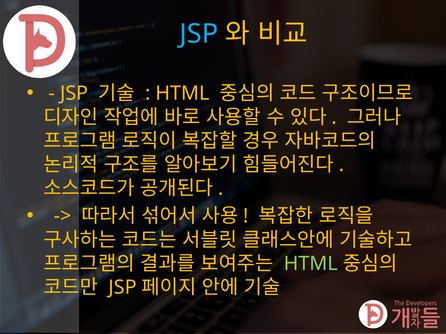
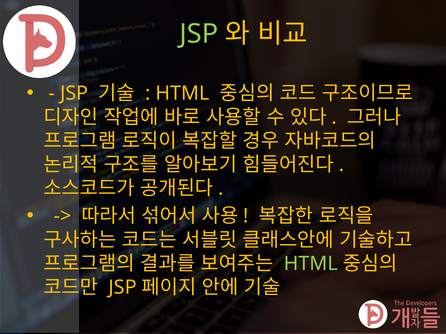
JSP colour: light blue -> light green (199, 34)
